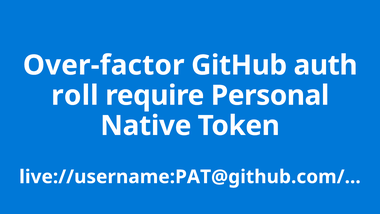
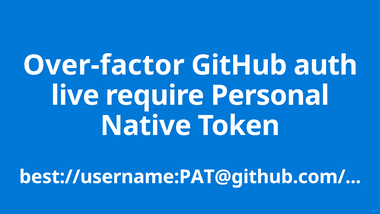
roll: roll -> live (75, 95)
live://username:PAT@github.com/: live://username:PAT@github.com/ -> best://username:PAT@github.com/ (190, 177)
